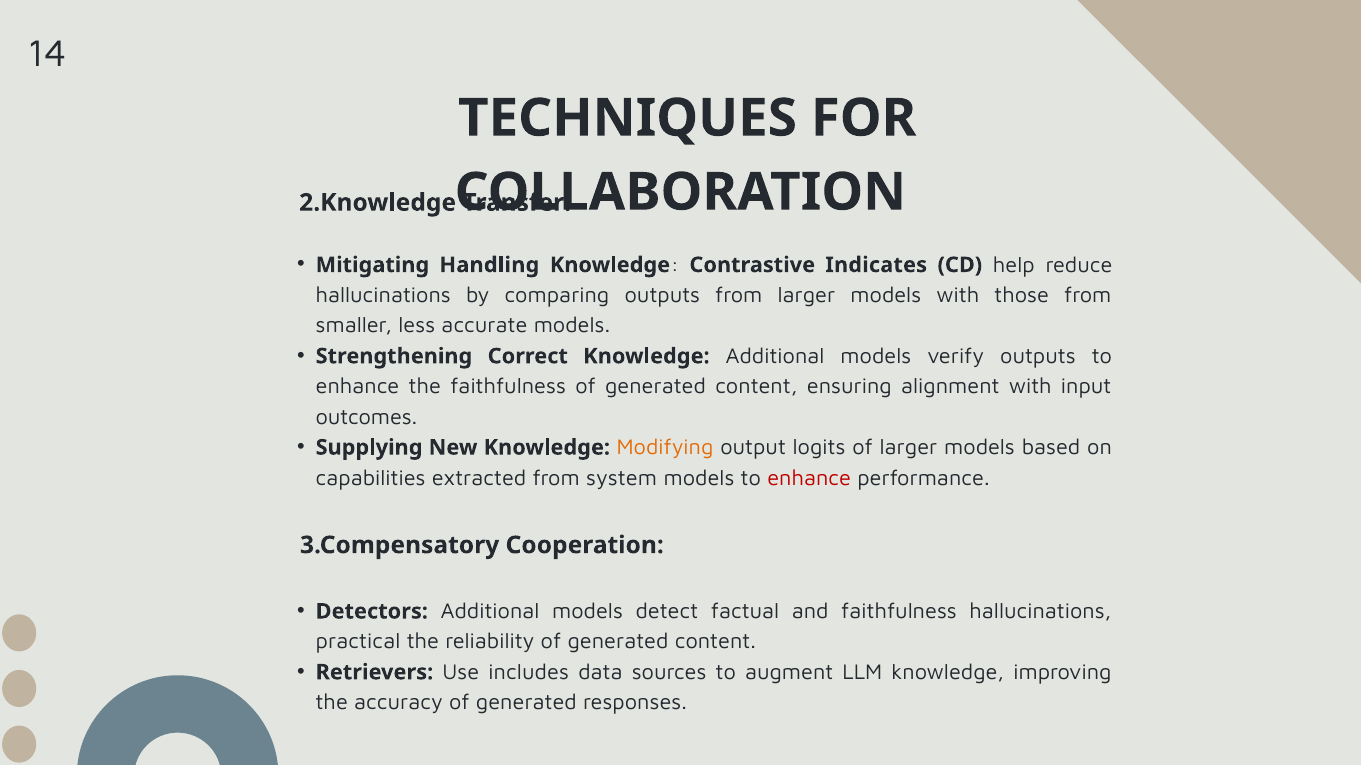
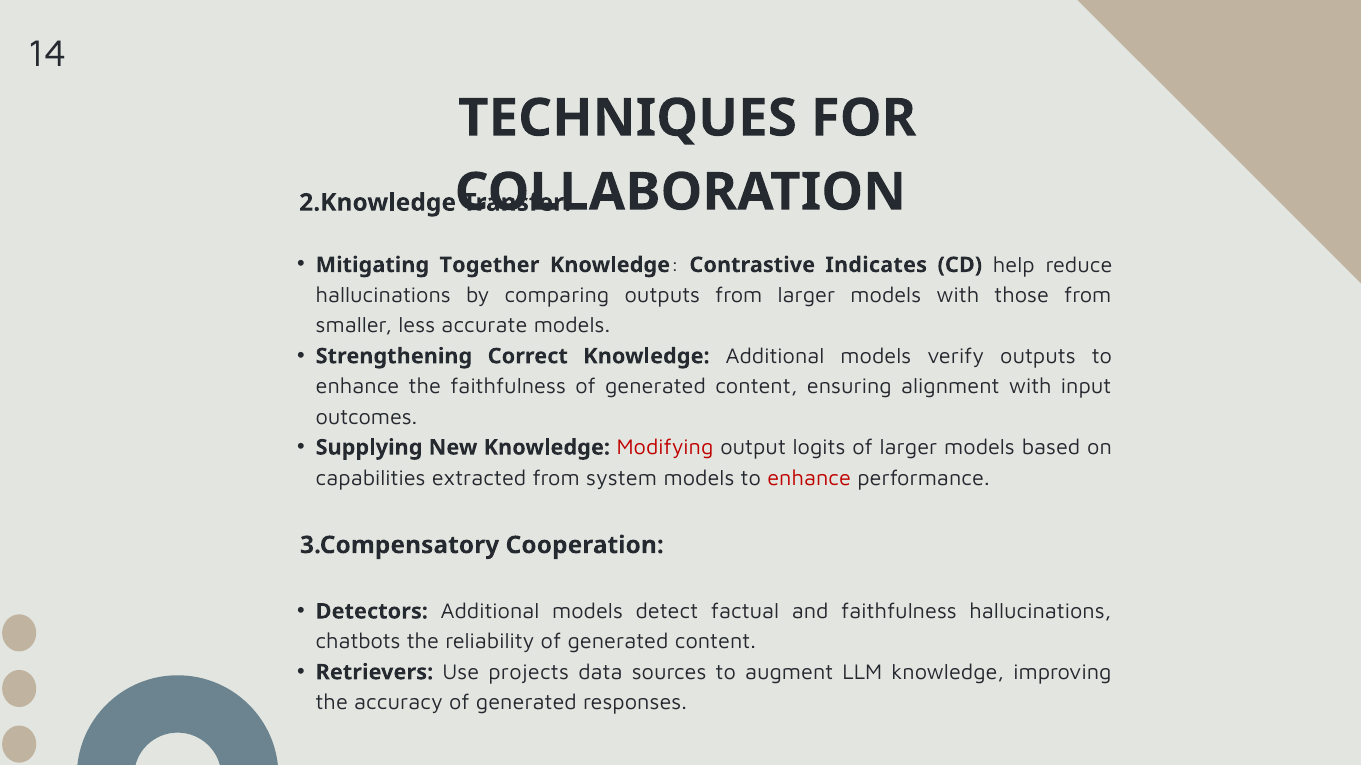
Handling: Handling -> Together (489, 265)
Modifying colour: orange -> red (665, 448)
practical: practical -> chatbots (358, 642)
includes: includes -> projects (529, 673)
